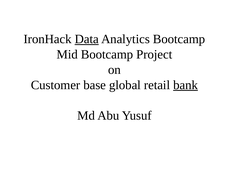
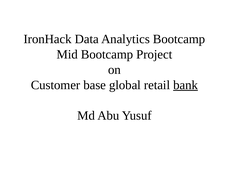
Data underline: present -> none (87, 39)
